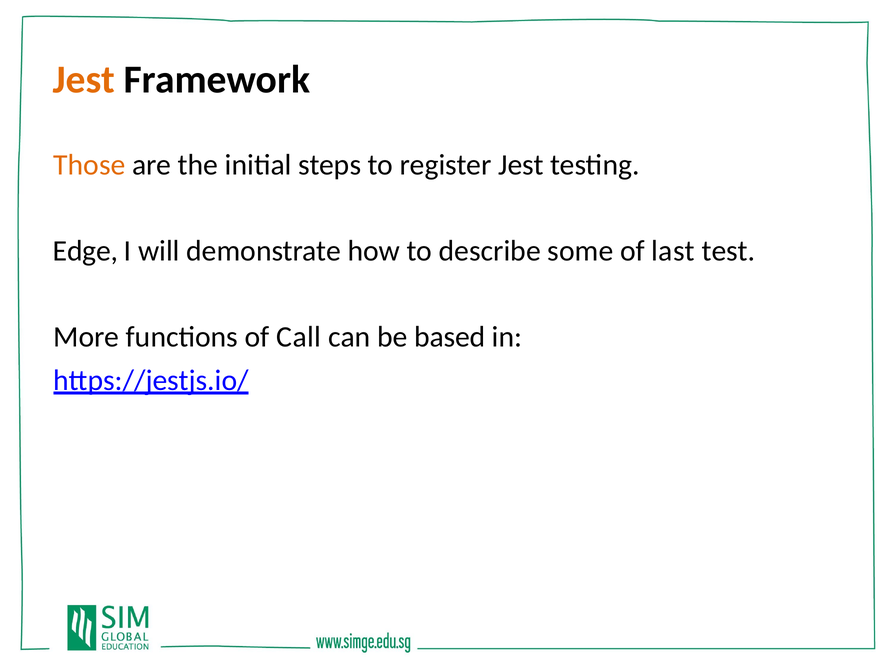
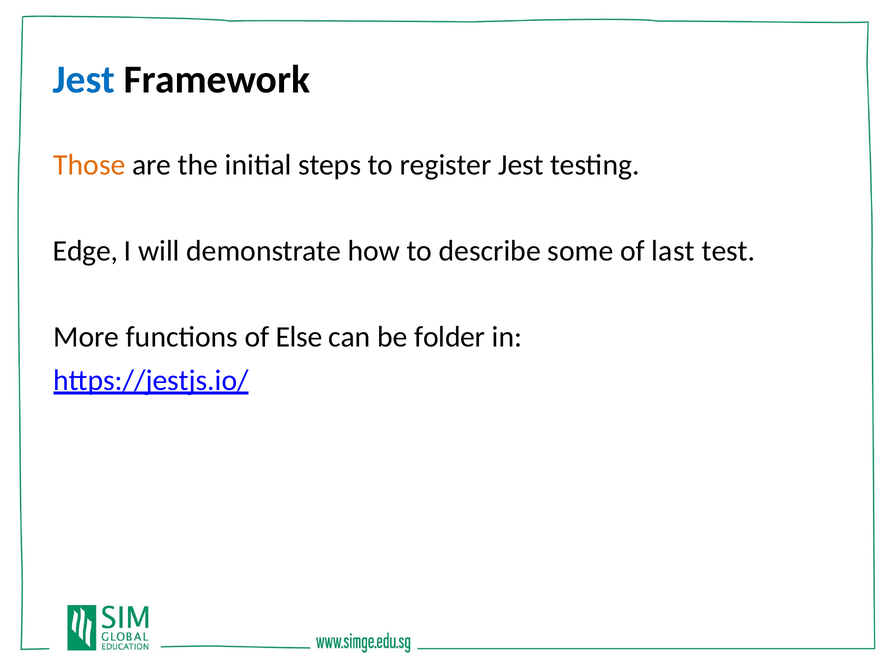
Jest colour: orange -> blue (84, 80)
Call: Call -> Else (299, 337)
based: based -> folder (450, 337)
